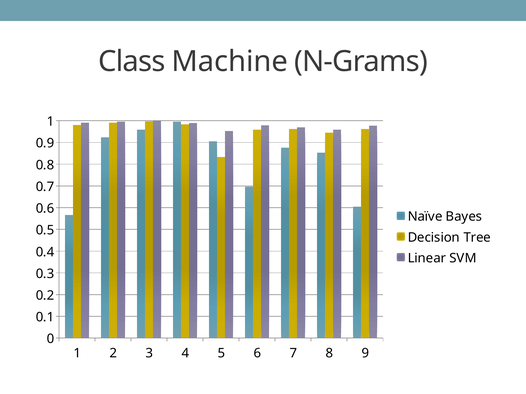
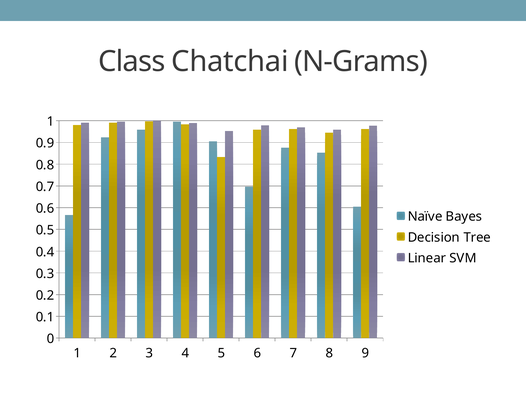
Machine: Machine -> Chatchai (230, 62)
